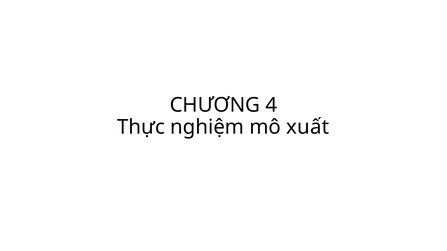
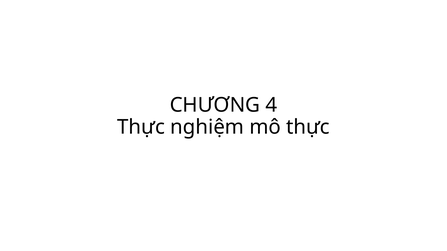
mô xuất: xuất -> thực (308, 127)
